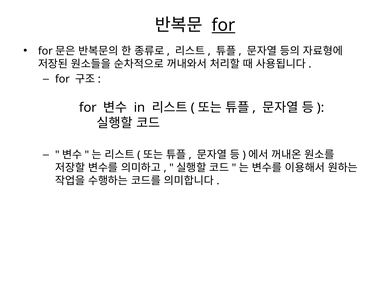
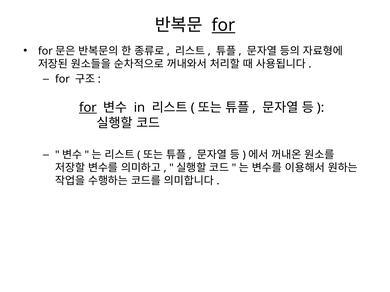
for underline: none -> present (88, 108)
